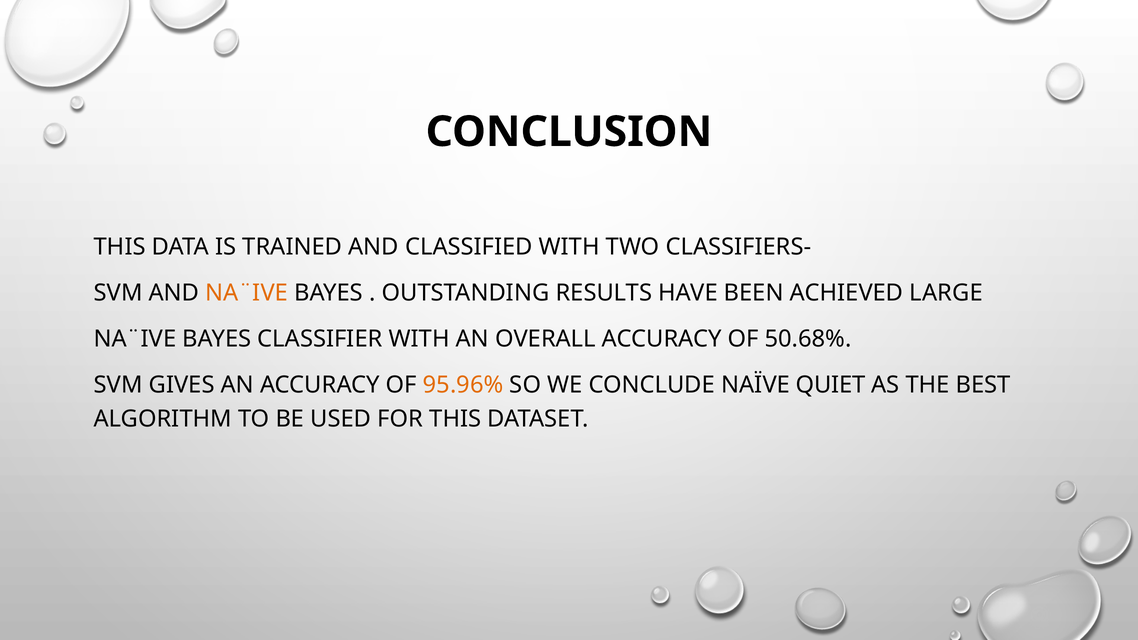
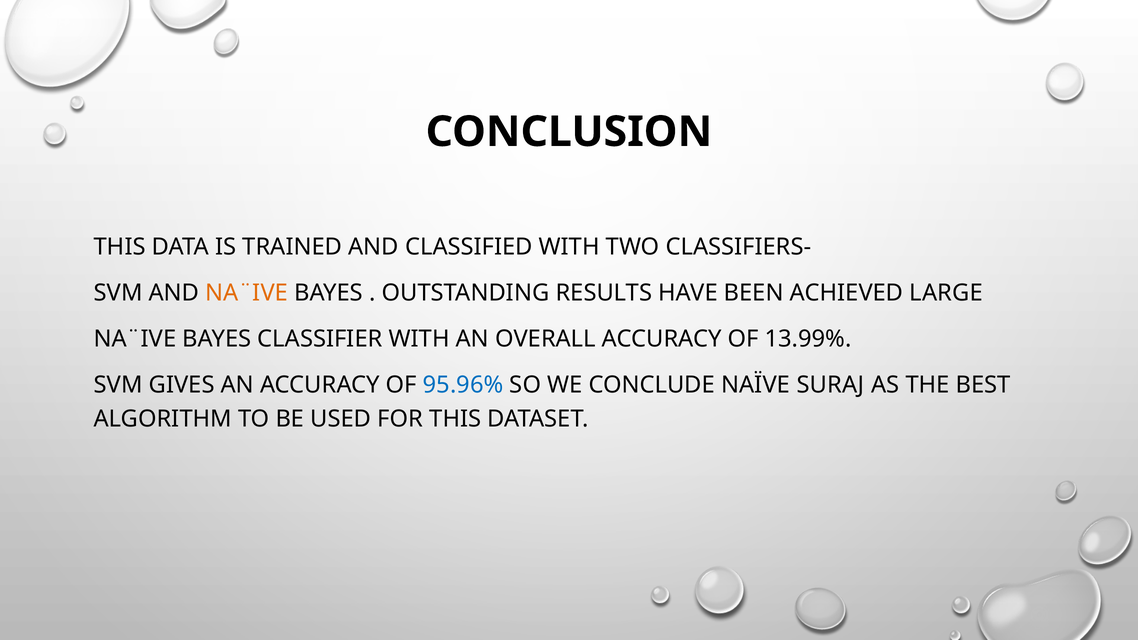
50.68%: 50.68% -> 13.99% (808, 339)
95.96% colour: orange -> blue (463, 385)
QUIET: QUIET -> SURAJ (830, 385)
